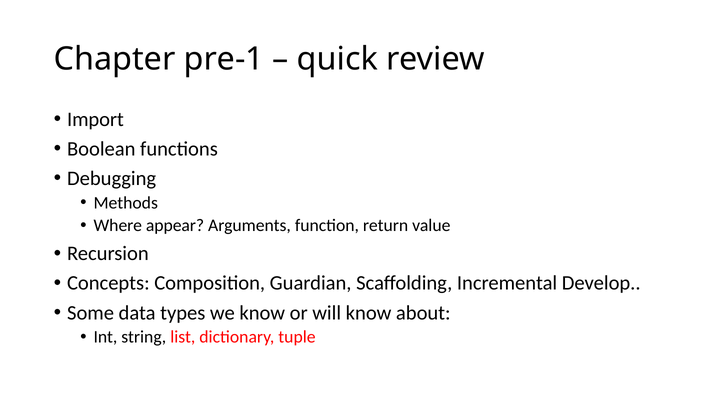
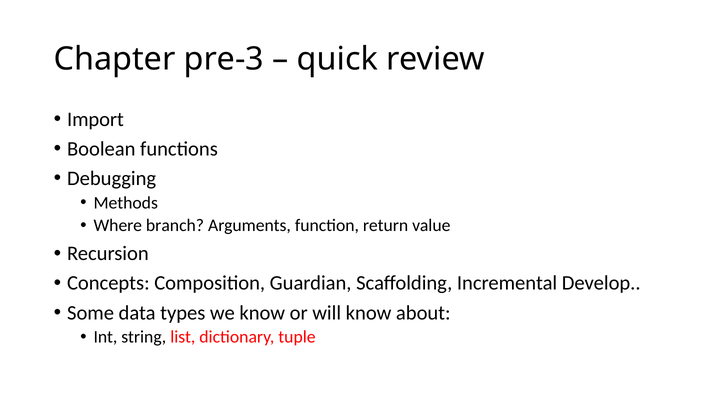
pre-1: pre-1 -> pre-3 (224, 59)
appear: appear -> branch (175, 226)
